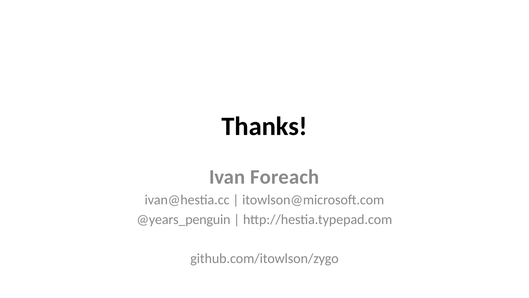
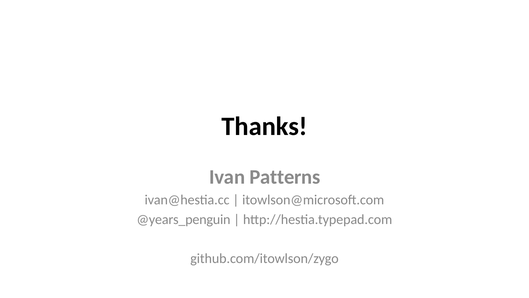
Foreach: Foreach -> Patterns (285, 177)
